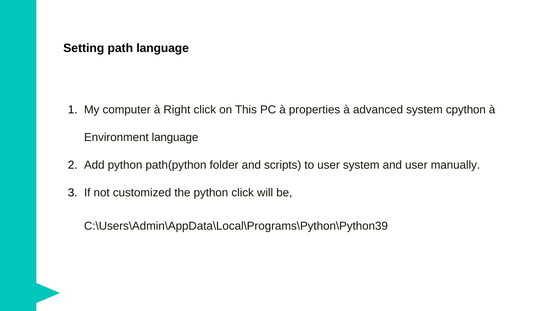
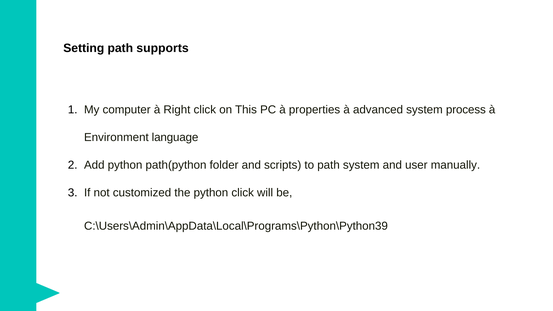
path language: language -> supports (163, 48)
cpython: cpython -> process (466, 110)
to user: user -> path (329, 165)
